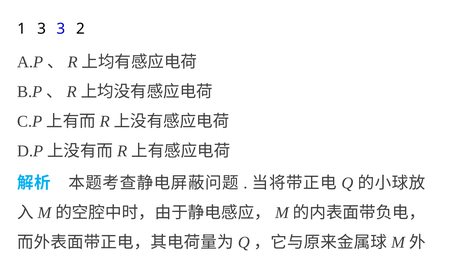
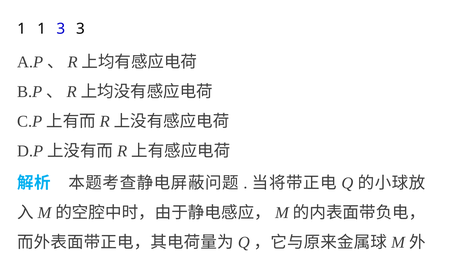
1 3: 3 -> 1 (42, 29)
3 2: 2 -> 3 (80, 29)
